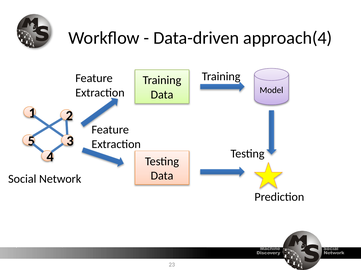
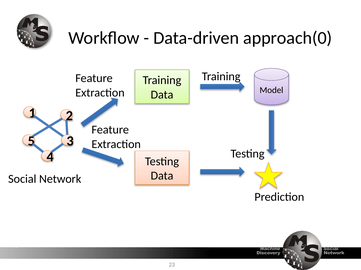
approach(4: approach(4 -> approach(0 (288, 38)
